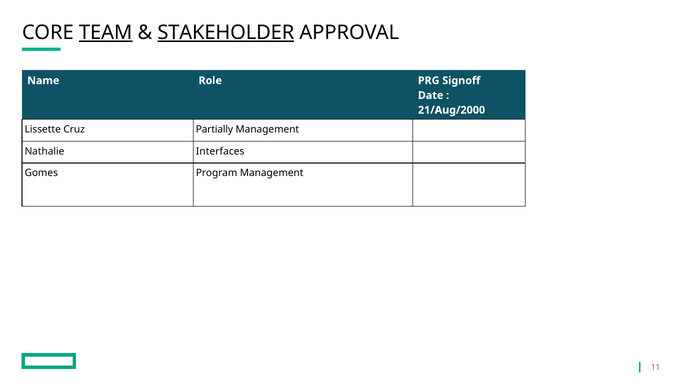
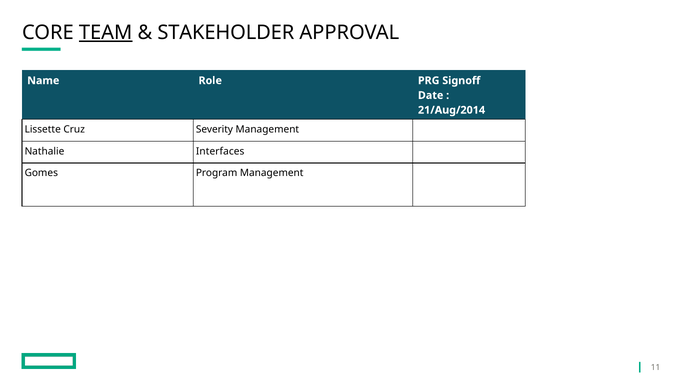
STAKEHOLDER underline: present -> none (226, 33)
21/Aug/2000: 21/Aug/2000 -> 21/Aug/2014 (452, 110)
Partially: Partially -> Severity (214, 130)
